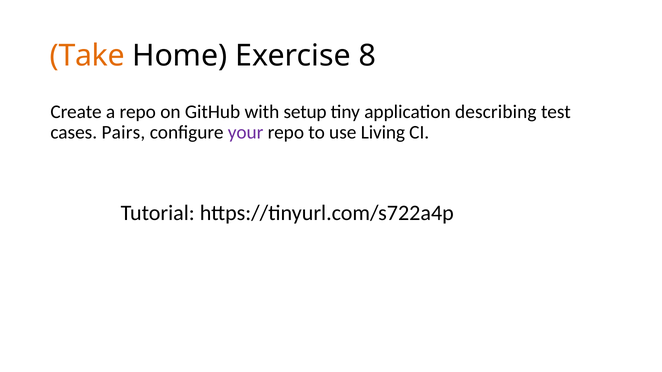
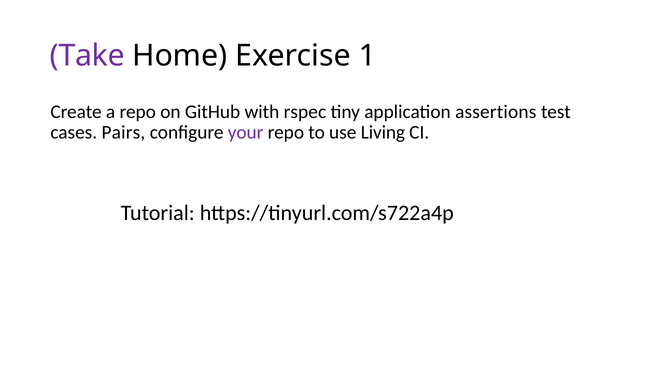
Take colour: orange -> purple (87, 56)
8: 8 -> 1 (367, 56)
setup: setup -> rspec (305, 112)
describing: describing -> assertions (496, 112)
